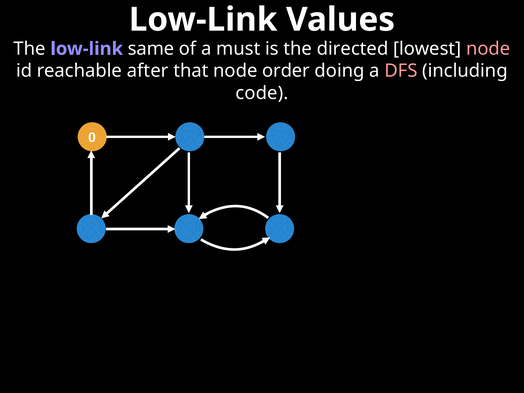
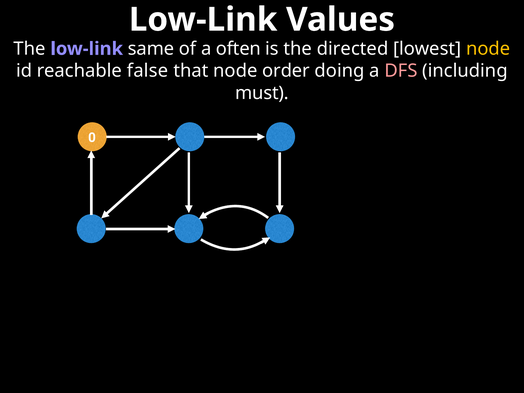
must: must -> often (238, 49)
node colour: pink -> yellow (488, 49)
after: after -> false (148, 71)
code: code -> must (262, 93)
